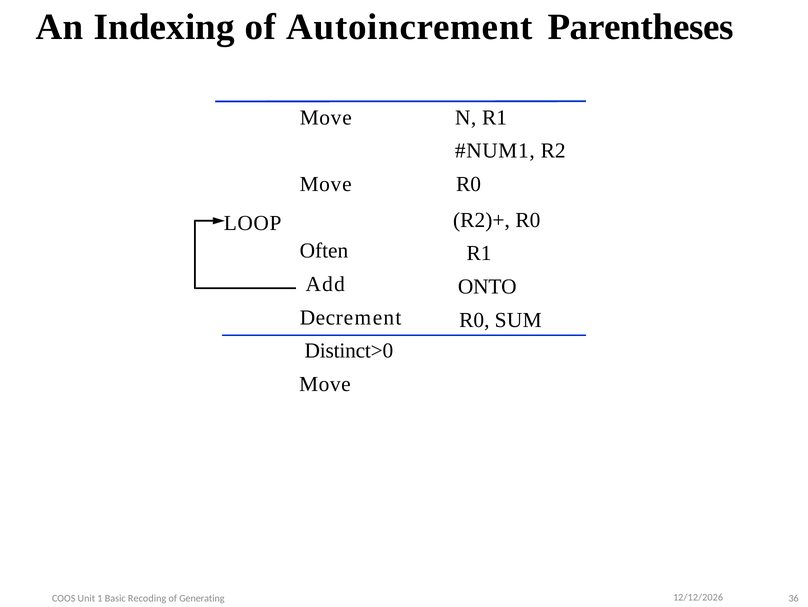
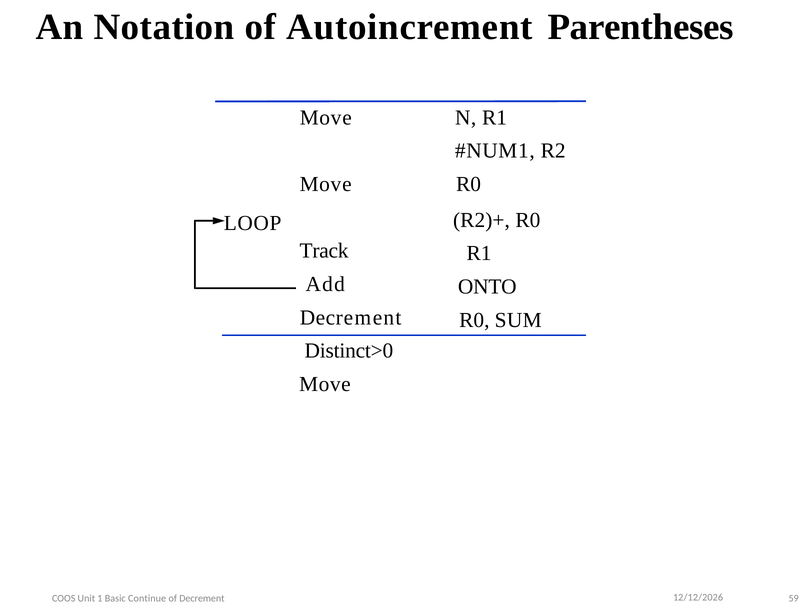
Indexing: Indexing -> Notation (164, 27)
Often: Often -> Track (324, 251)
36: 36 -> 59 (794, 599)
Recoding: Recoding -> Continue (147, 599)
of Generating: Generating -> Decrement (202, 599)
